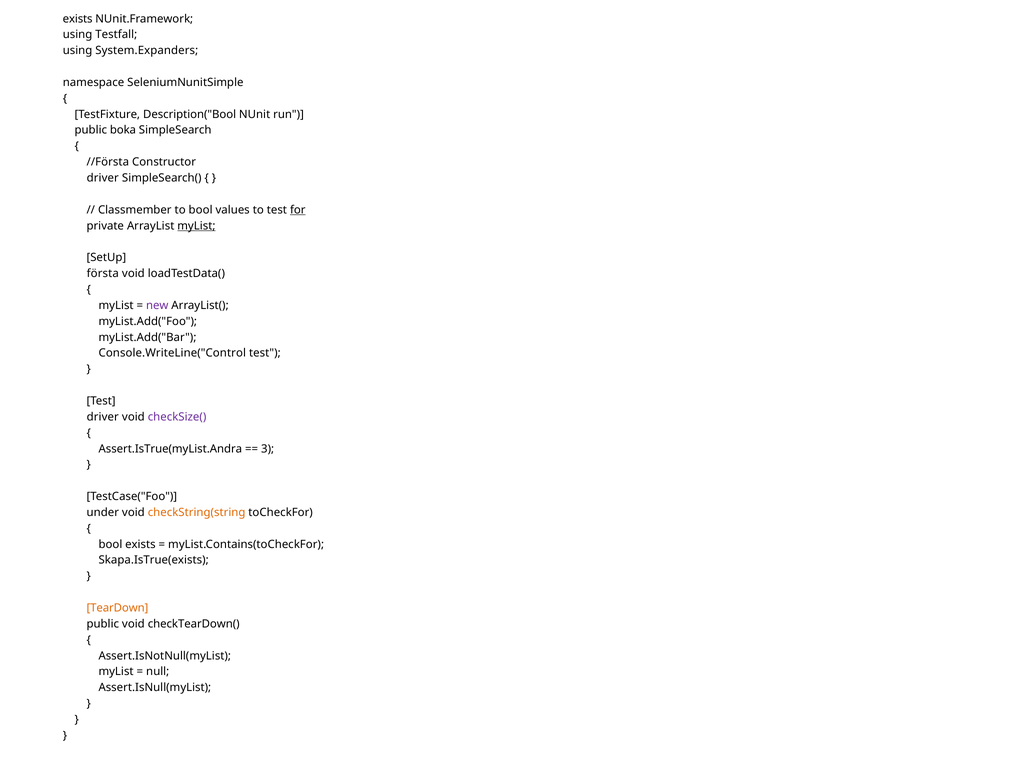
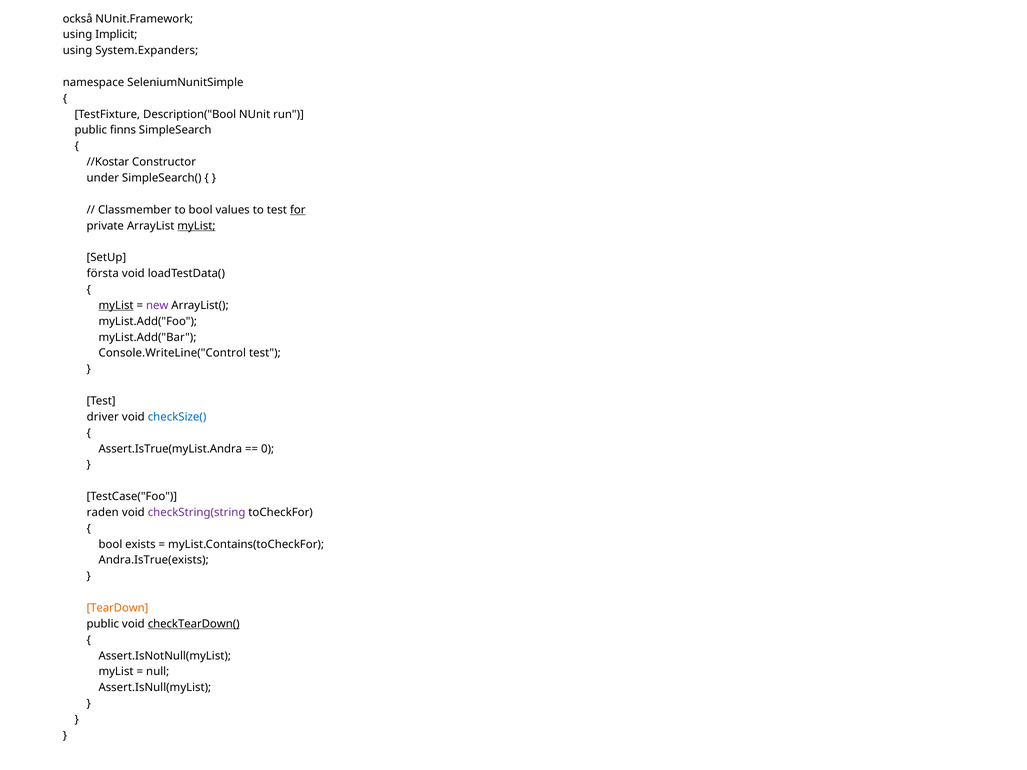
exists: exists -> också (78, 19)
Testfall: Testfall -> Implicit (116, 35)
boka: boka -> finns (123, 130)
//Första: //Första -> //Kostar (108, 162)
driver: driver -> under (103, 178)
myList underline: none -> present (116, 306)
checkSize( colour: purple -> blue (177, 417)
3: 3 -> 0 (268, 449)
under: under -> raden (103, 513)
checkString(string colour: orange -> purple (197, 513)
Skapa.IsTrue(exists: Skapa.IsTrue(exists -> Andra.IsTrue(exists (154, 560)
checkTearDown( underline: none -> present (194, 624)
